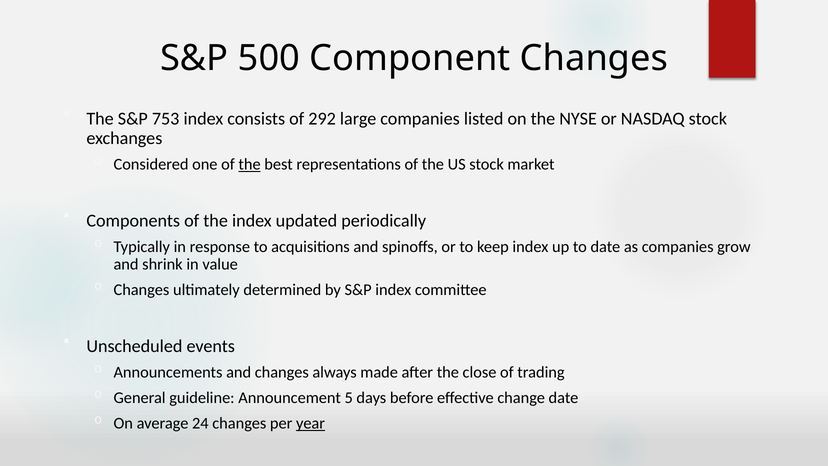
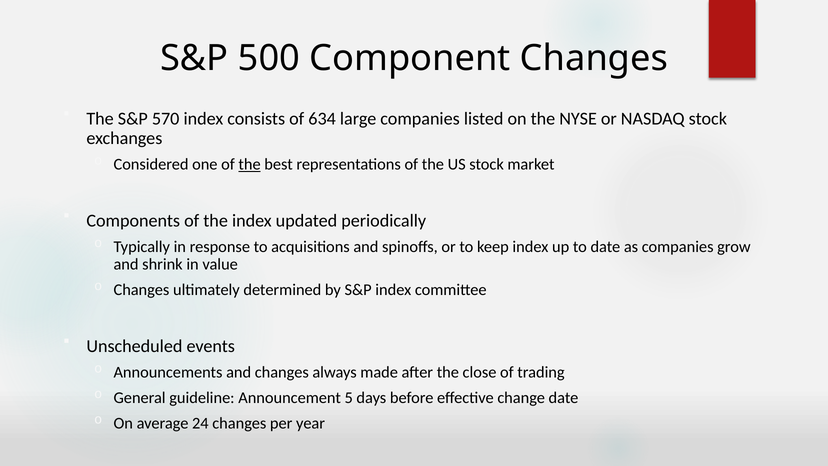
753: 753 -> 570 (166, 119)
292: 292 -> 634 (322, 119)
year underline: present -> none (311, 423)
